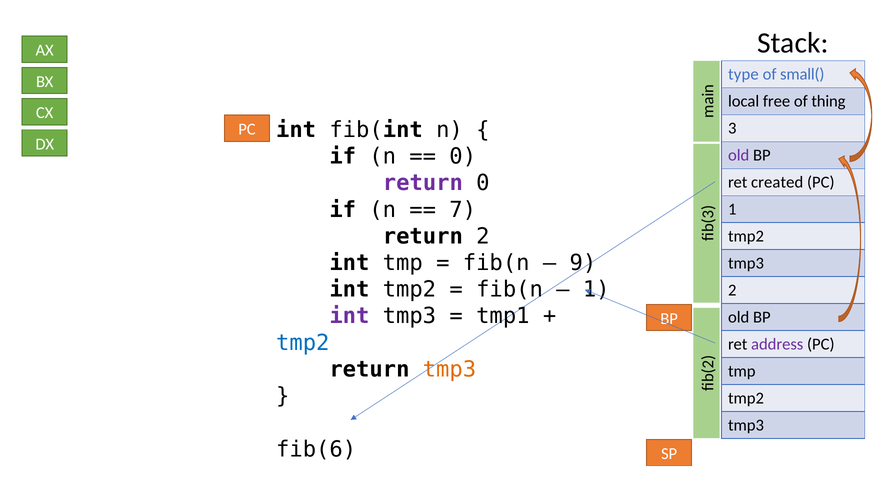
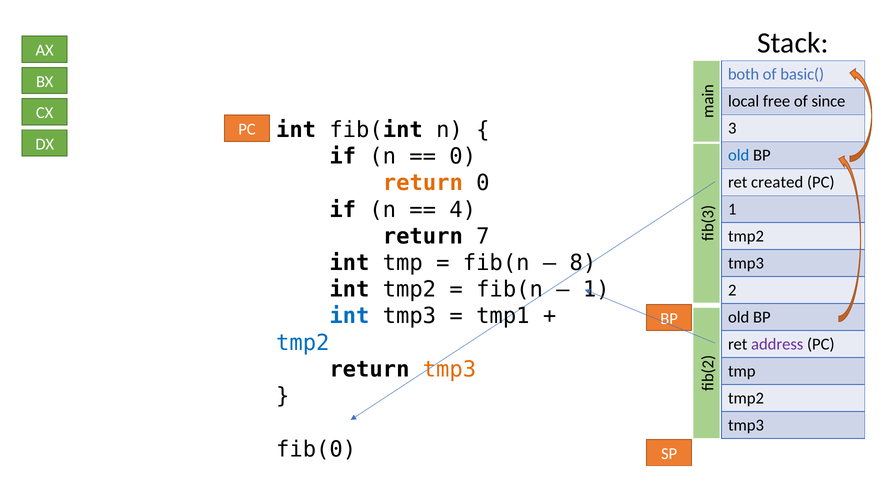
type: type -> both (744, 74)
small(: small( -> basic( (802, 74)
thing: thing -> since (828, 101)
old colour: purple -> blue (739, 155)
return colour: purple -> orange (423, 183)
7: 7 -> 4 (463, 210)
return 2: 2 -> 7 (483, 236)
9: 9 -> 8 (583, 263)
int colour: purple -> blue (349, 316)
fib(6: fib(6 -> fib(0 (316, 449)
